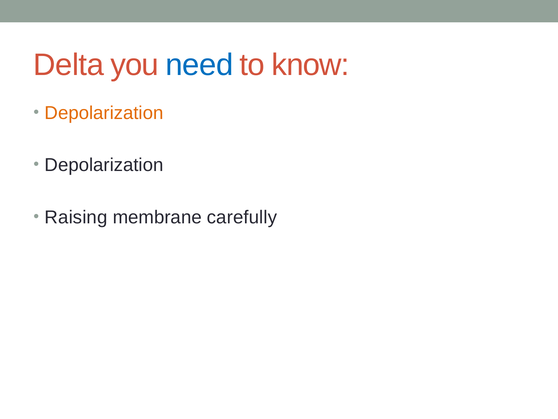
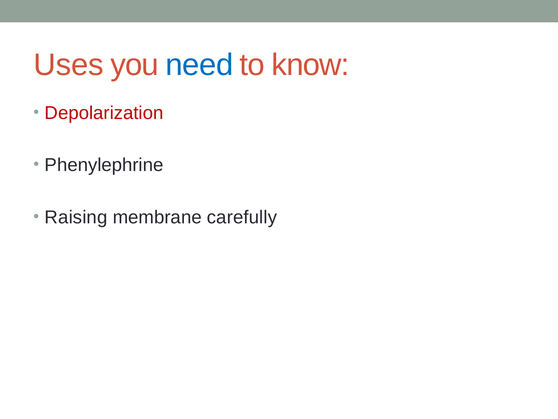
Delta: Delta -> Uses (69, 65)
Depolarization colour: orange -> red (104, 113)
Depolarization: Depolarization -> Phenylephrine (104, 165)
